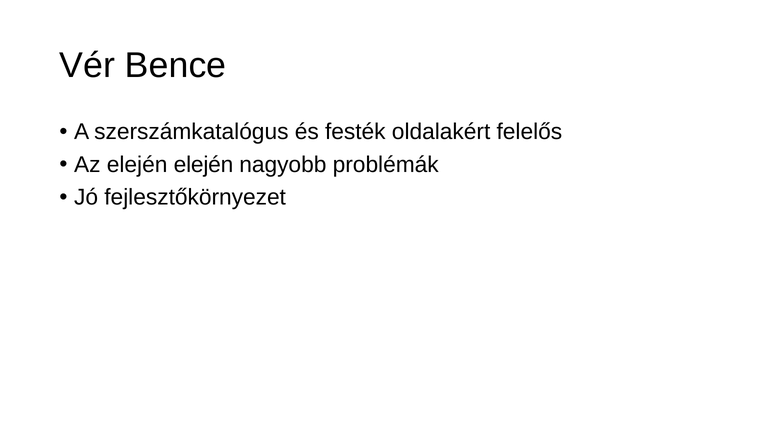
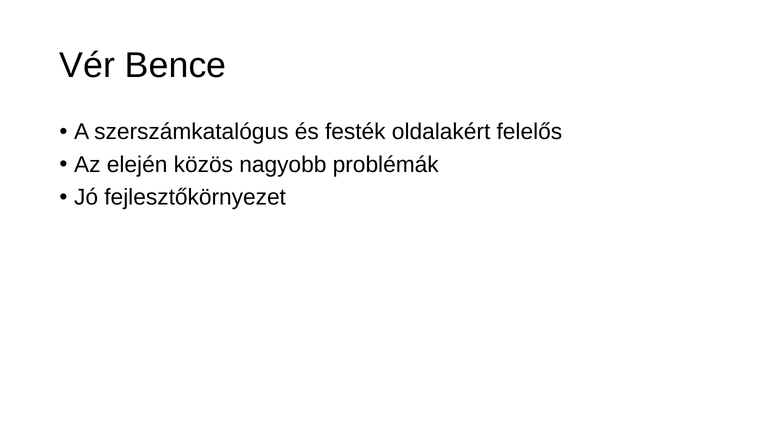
elején elején: elején -> közös (203, 165)
